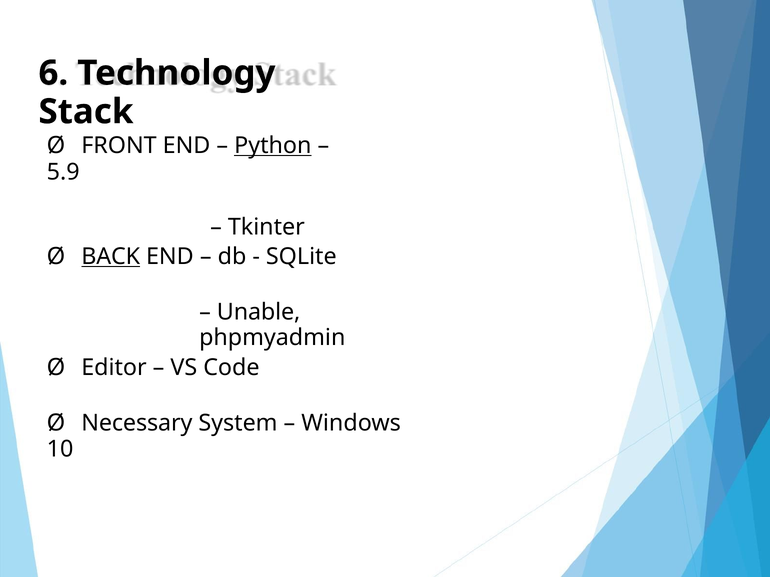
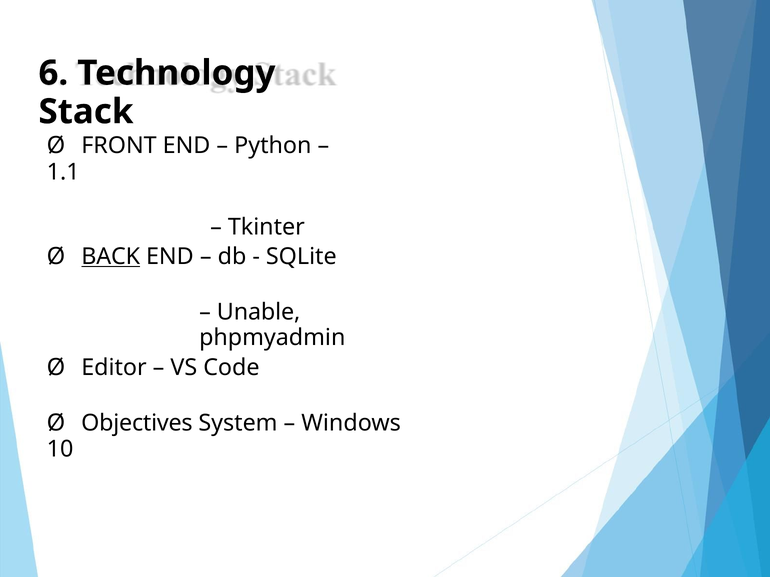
Python underline: present -> none (273, 146)
5.9: 5.9 -> 1.1 (63, 172)
Necessary: Necessary -> Objectives (137, 423)
